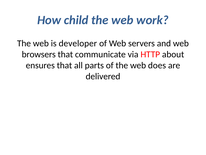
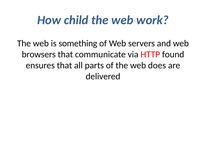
developer: developer -> something (78, 43)
about: about -> found (173, 54)
